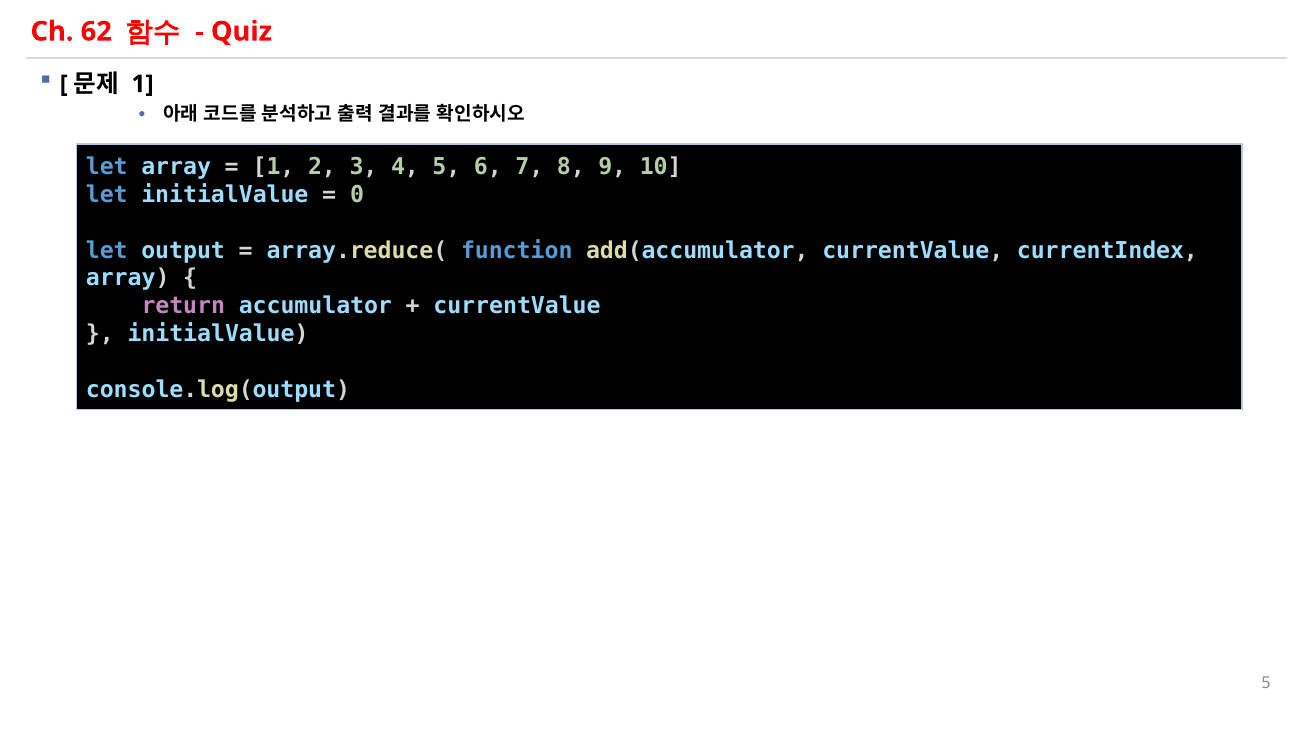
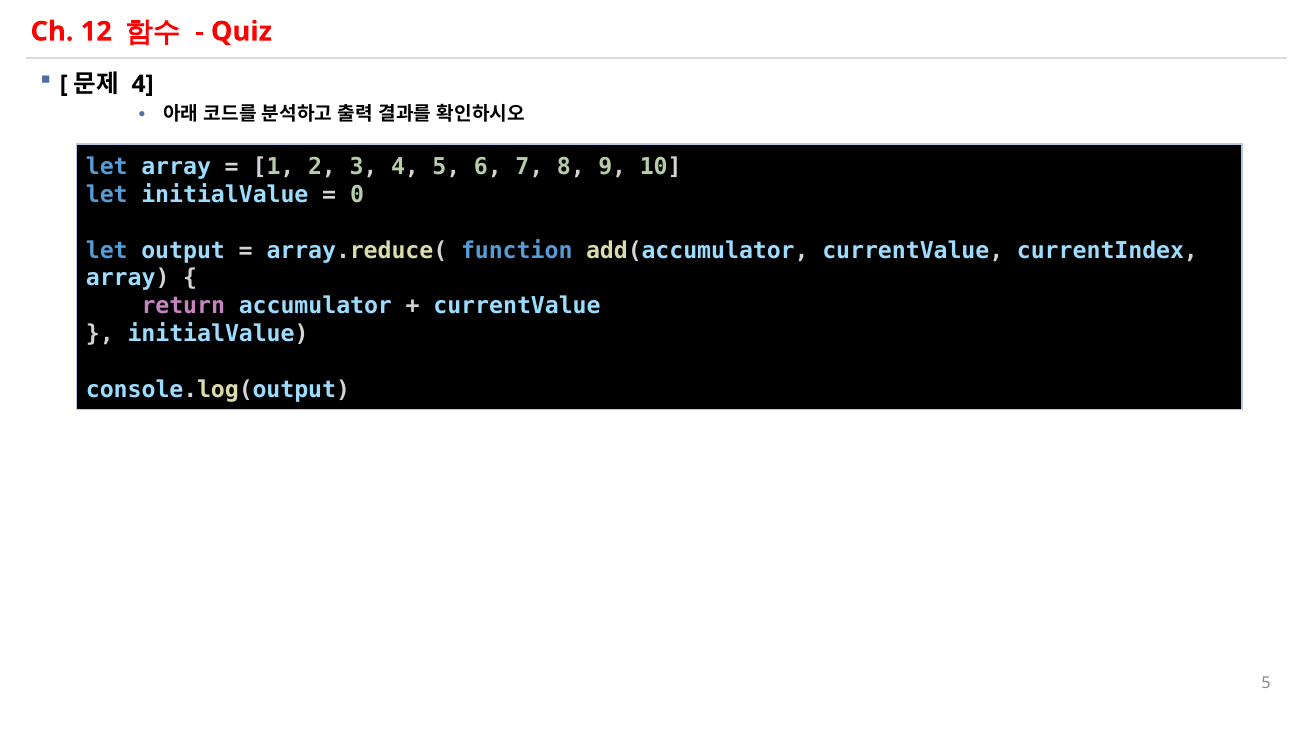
62: 62 -> 12 (96, 31)
1: 1 -> 4 (143, 84)
